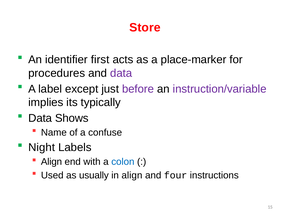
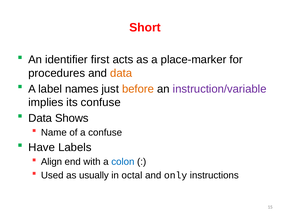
Store: Store -> Short (145, 28)
data colour: purple -> orange (121, 73)
except: except -> names (82, 89)
before colour: purple -> orange (138, 89)
its typically: typically -> confuse (101, 103)
Night: Night -> Have (42, 148)
in align: align -> octal (132, 176)
four: four -> only (176, 176)
